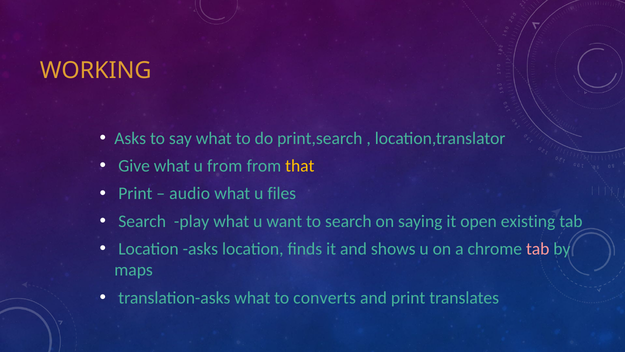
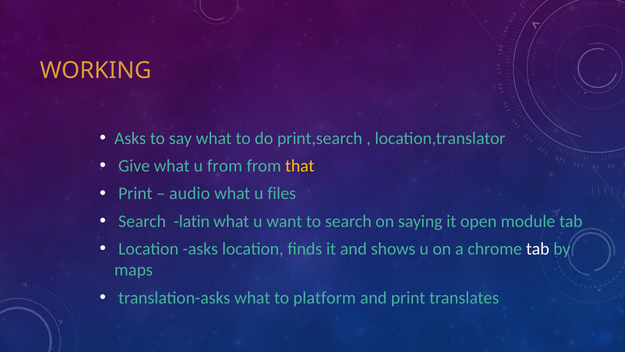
play: play -> latin (192, 221)
existing: existing -> module (528, 221)
tab colour: pink -> white (538, 249)
converts: converts -> platform (325, 297)
